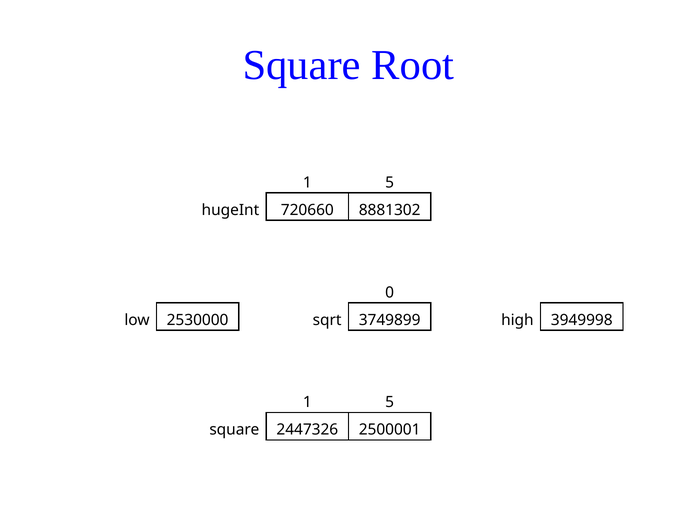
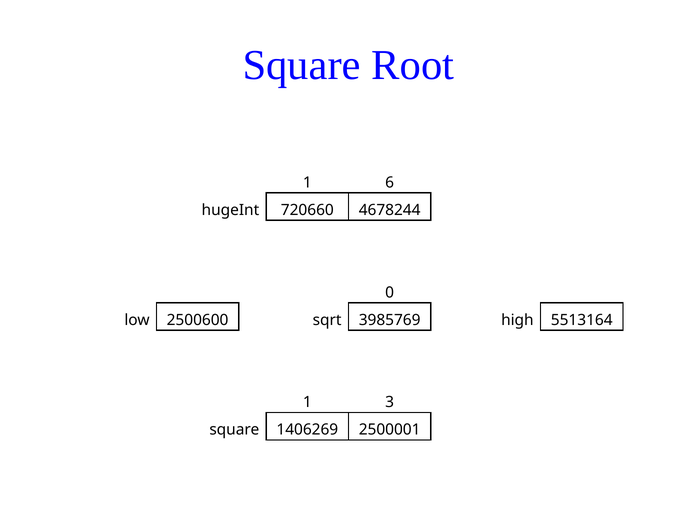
5: 5 -> 6 (390, 183)
8881302: 8881302 -> 4678244 (390, 210)
2530000: 2530000 -> 2500600 (198, 320)
3749899: 3749899 -> 3985769 (390, 320)
3949998: 3949998 -> 5513164 (582, 320)
5: 5 -> 3 (390, 402)
2447326: 2447326 -> 1406269 (307, 430)
